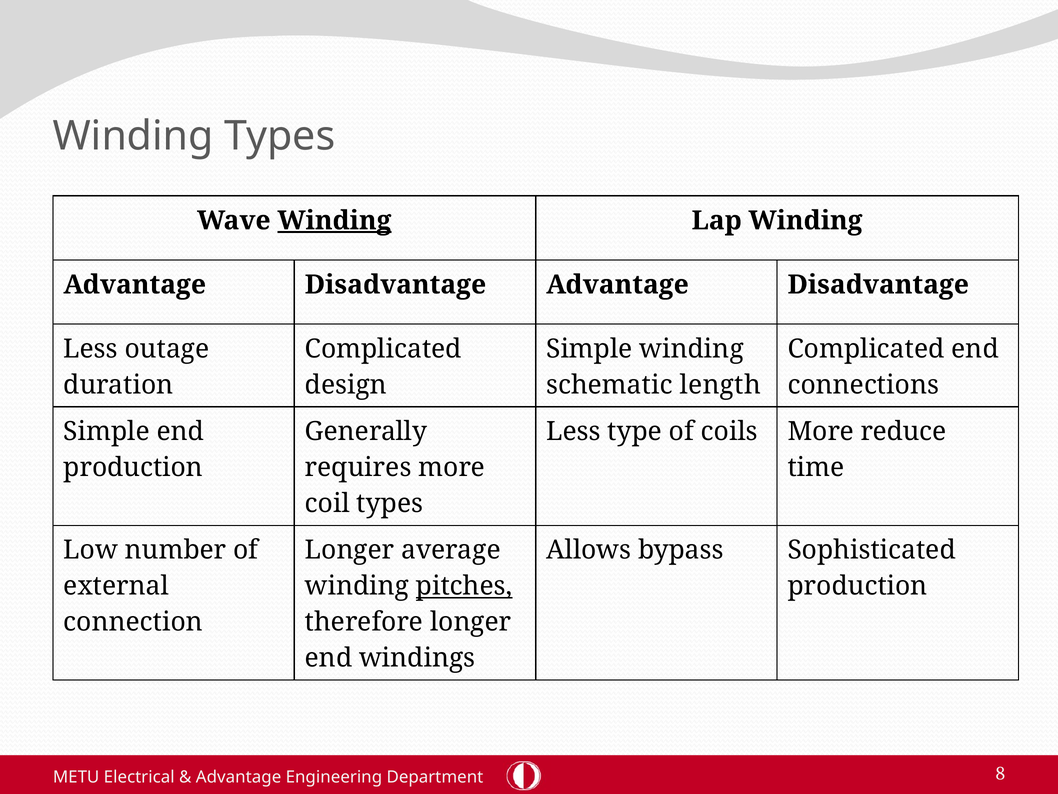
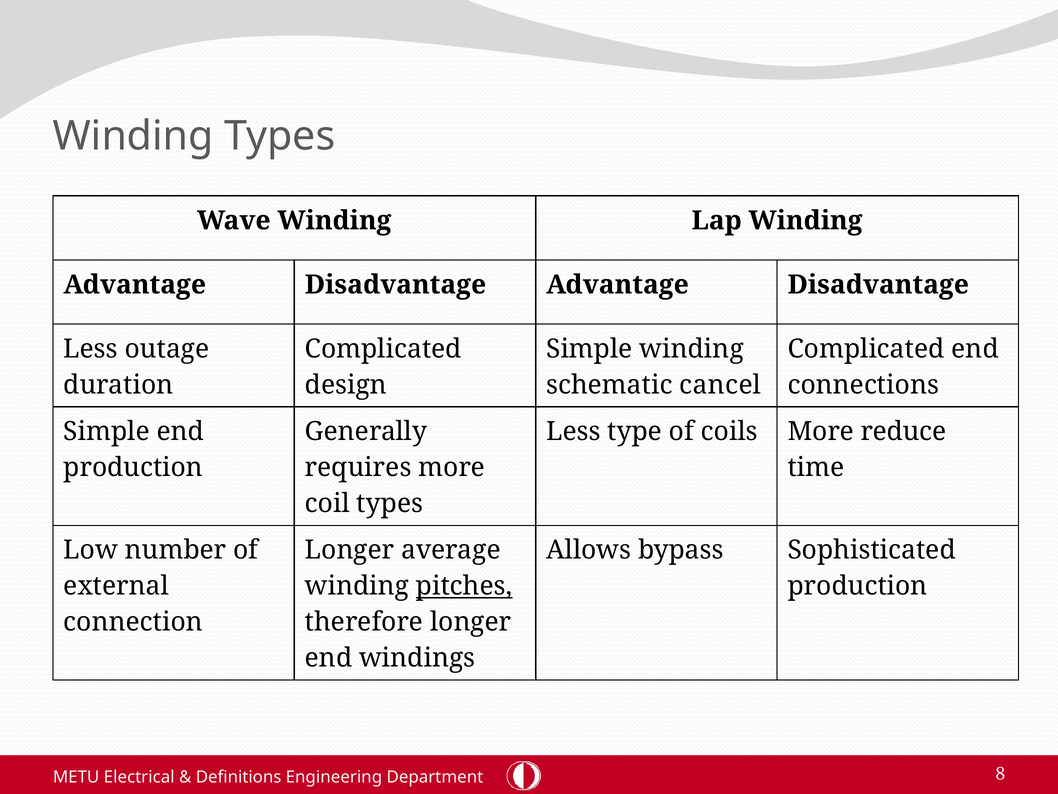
Winding underline: present -> none (334, 220)
length: length -> cancel (720, 385)
Advantage: Advantage -> Definitions (239, 777)
